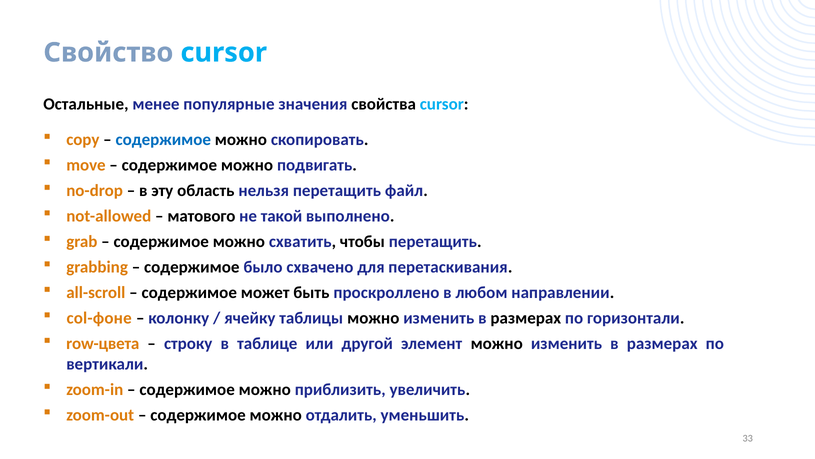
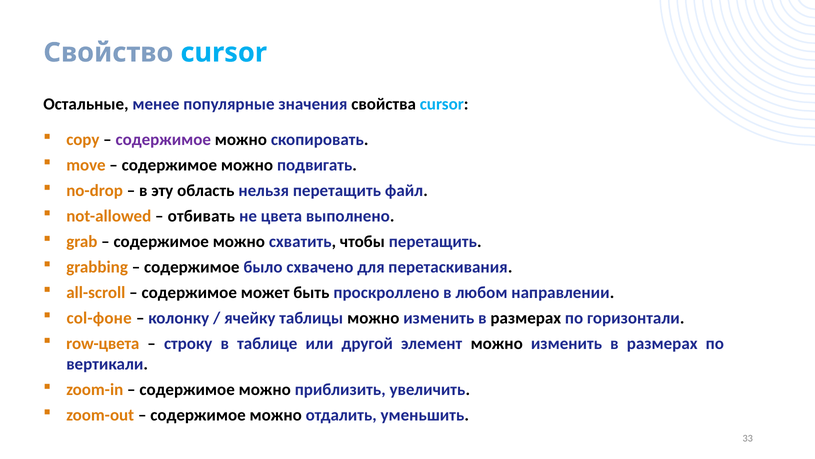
содержимое colour: blue -> purple (163, 140)
матового: матового -> отбивать (201, 216)
такой: такой -> цвета (281, 216)
